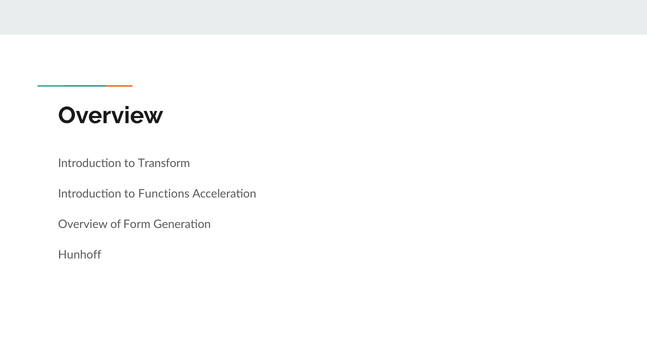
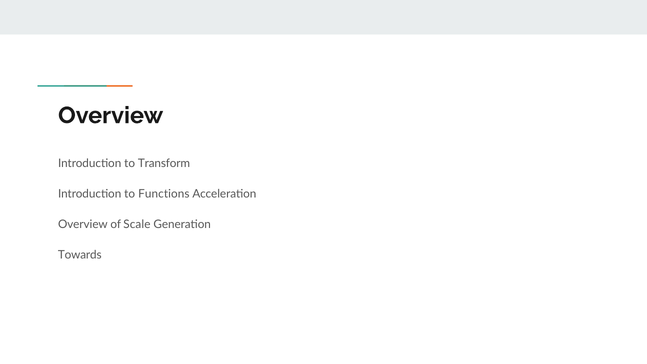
Form: Form -> Scale (137, 224)
Hunhoff: Hunhoff -> Towards (80, 255)
